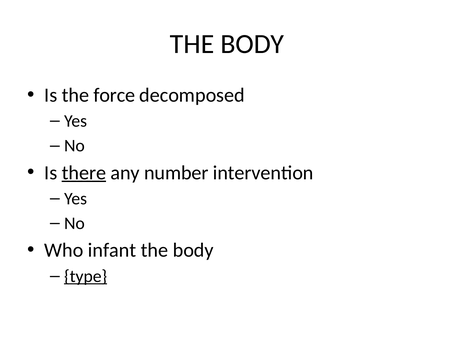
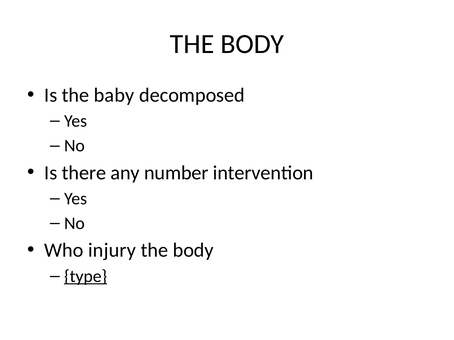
force: force -> baby (114, 95)
there underline: present -> none (84, 173)
infant: infant -> injury (112, 251)
